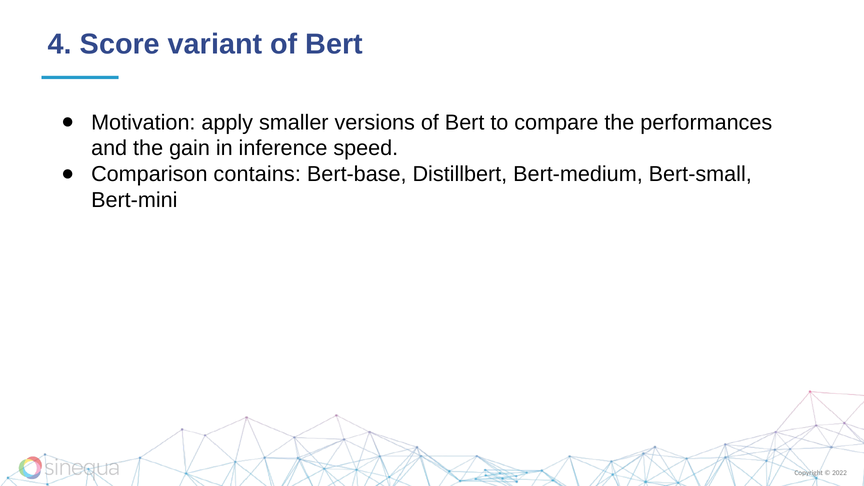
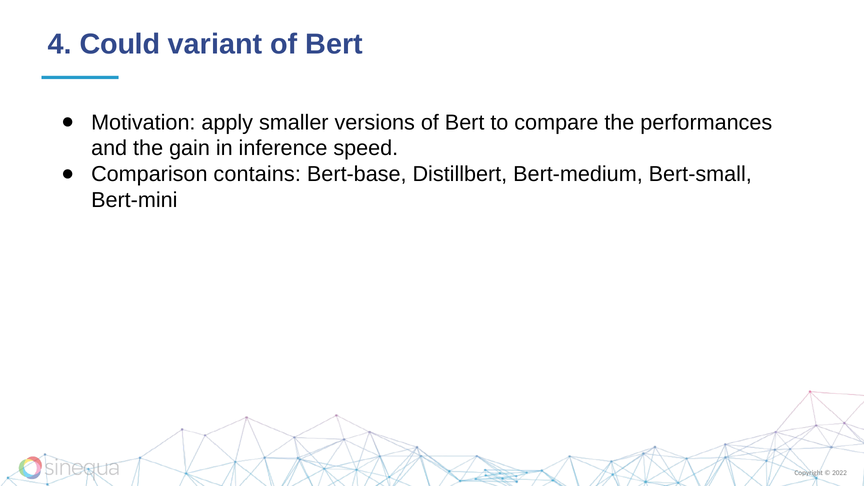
Score: Score -> Could (120, 44)
